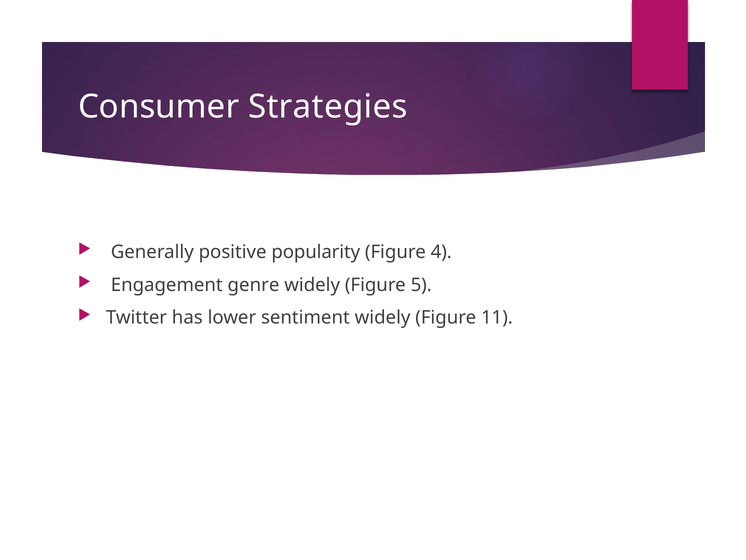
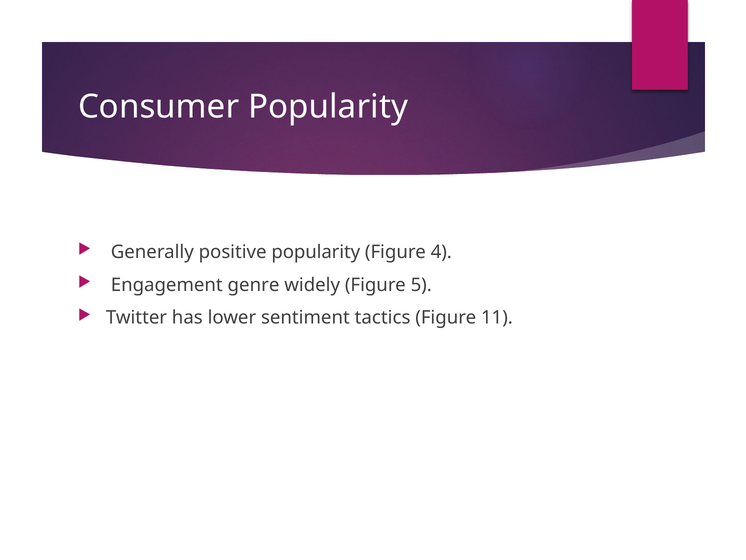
Consumer Strategies: Strategies -> Popularity (328, 107)
sentiment widely: widely -> tactics (383, 318)
